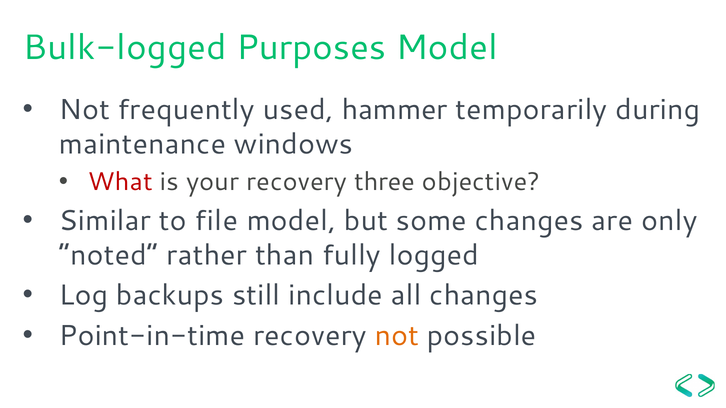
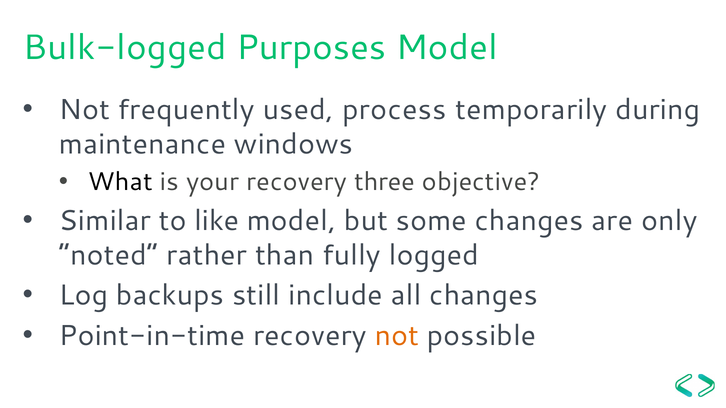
hammer: hammer -> process (394, 110)
What colour: red -> black (120, 182)
file: file -> like (217, 221)
